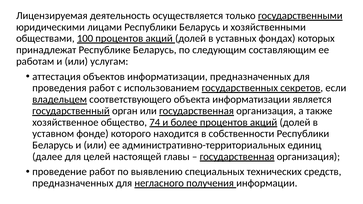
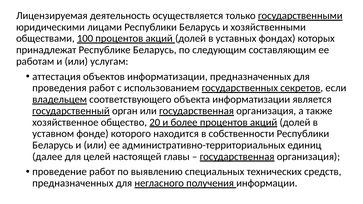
74: 74 -> 20 (155, 122)
